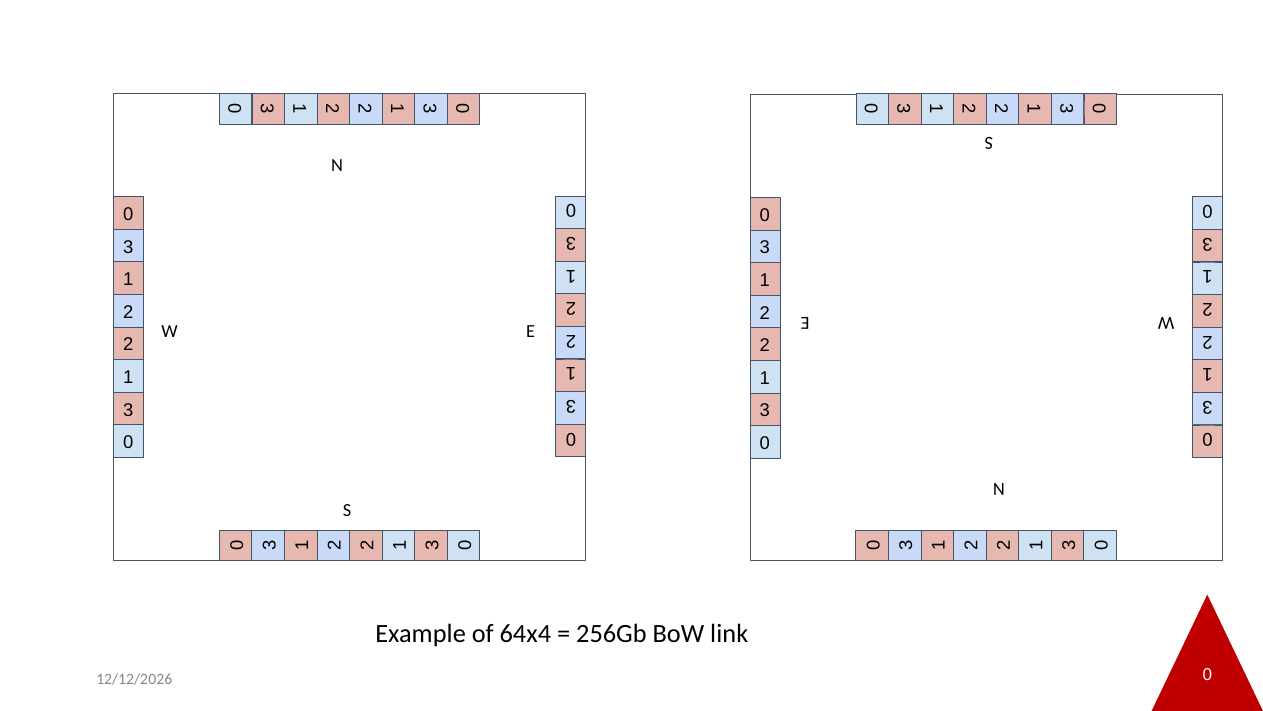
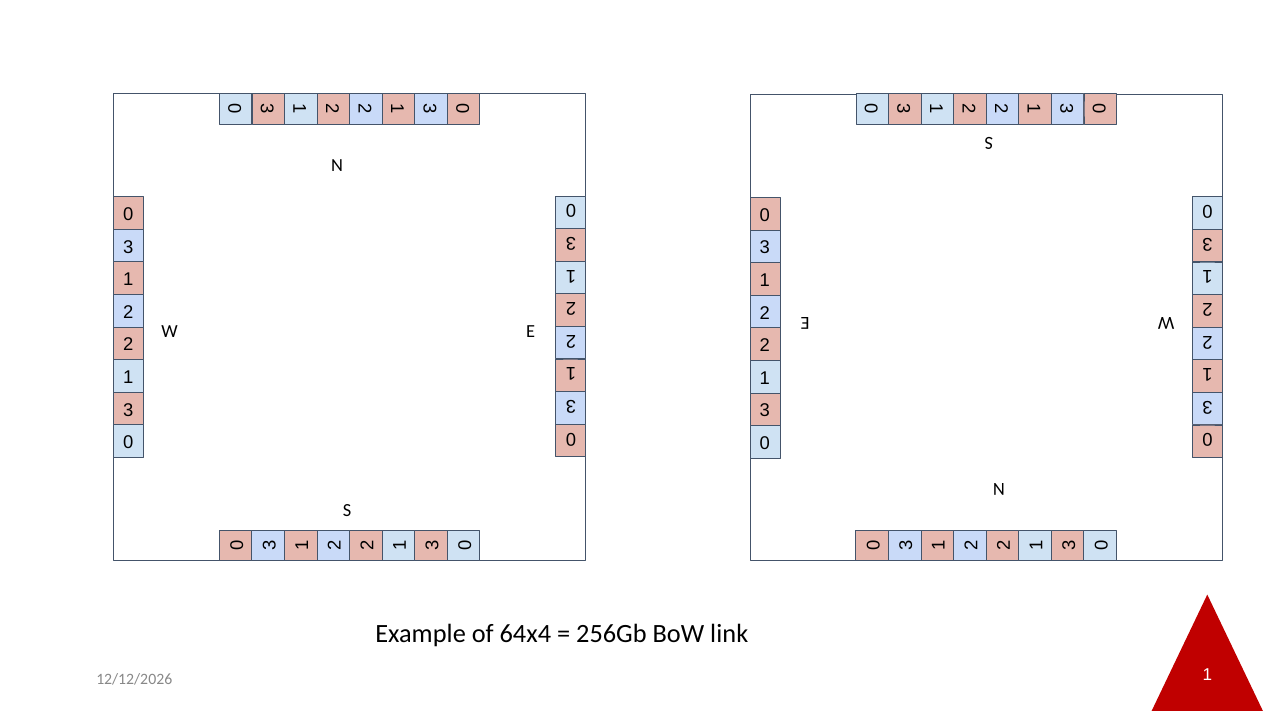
0: 0 -> 1 (1207, 675)
